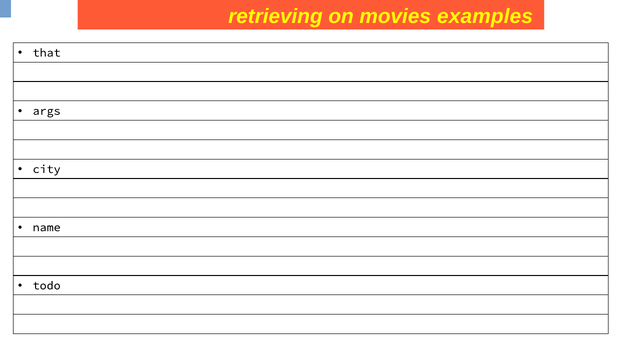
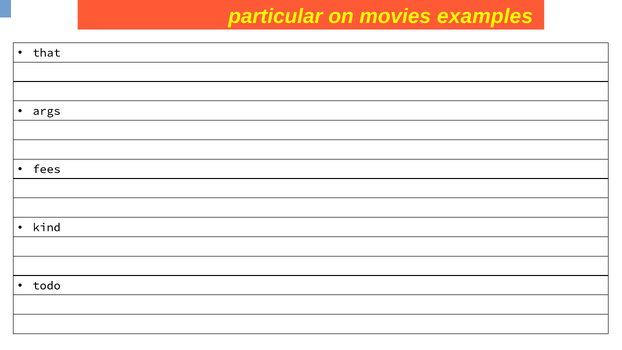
retrieving: retrieving -> particular (275, 16)
city: city -> fees (47, 169)
name: name -> kind (47, 227)
